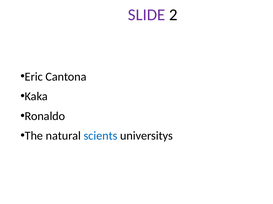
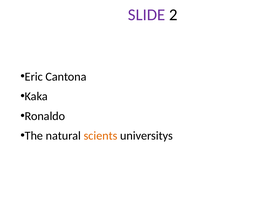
scients colour: blue -> orange (101, 136)
